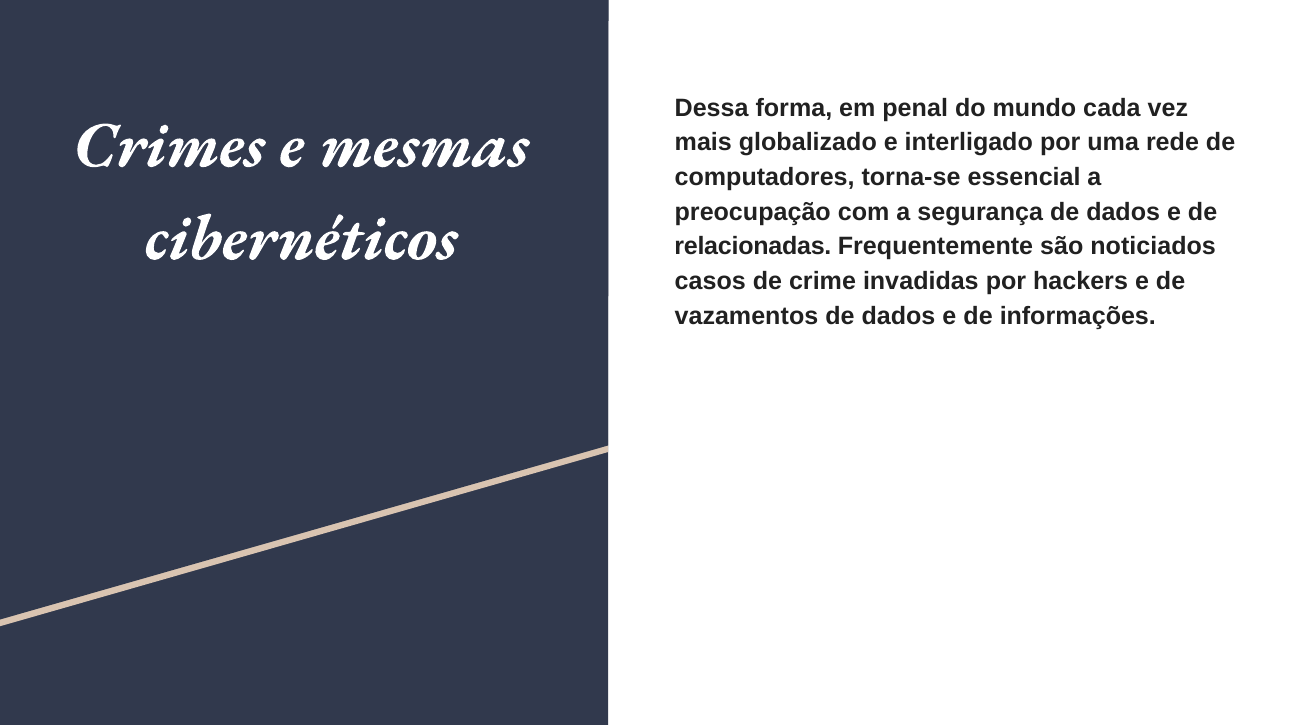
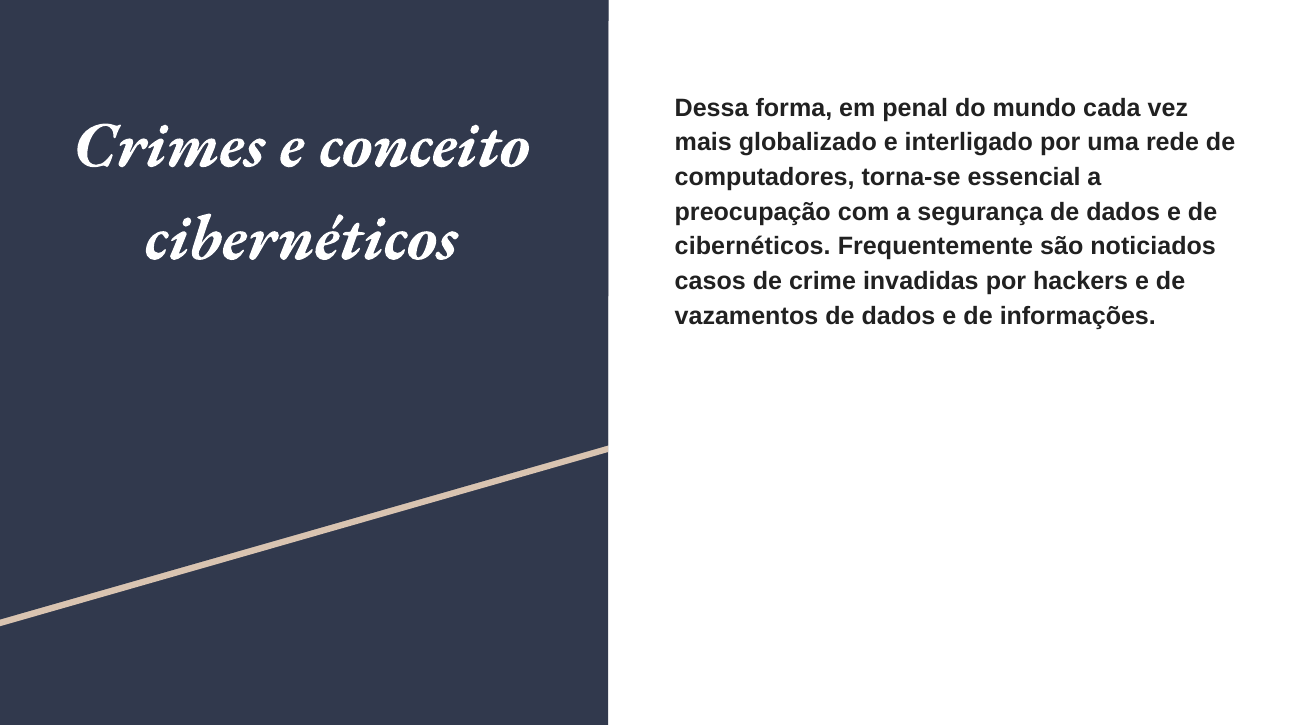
mesmas: mesmas -> conceito (425, 145)
relacionadas: relacionadas -> cibernéticos (753, 247)
